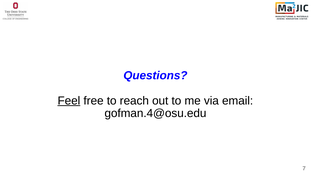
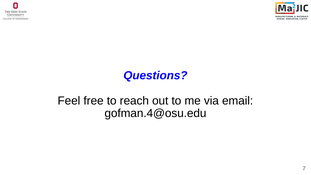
Feel underline: present -> none (69, 101)
